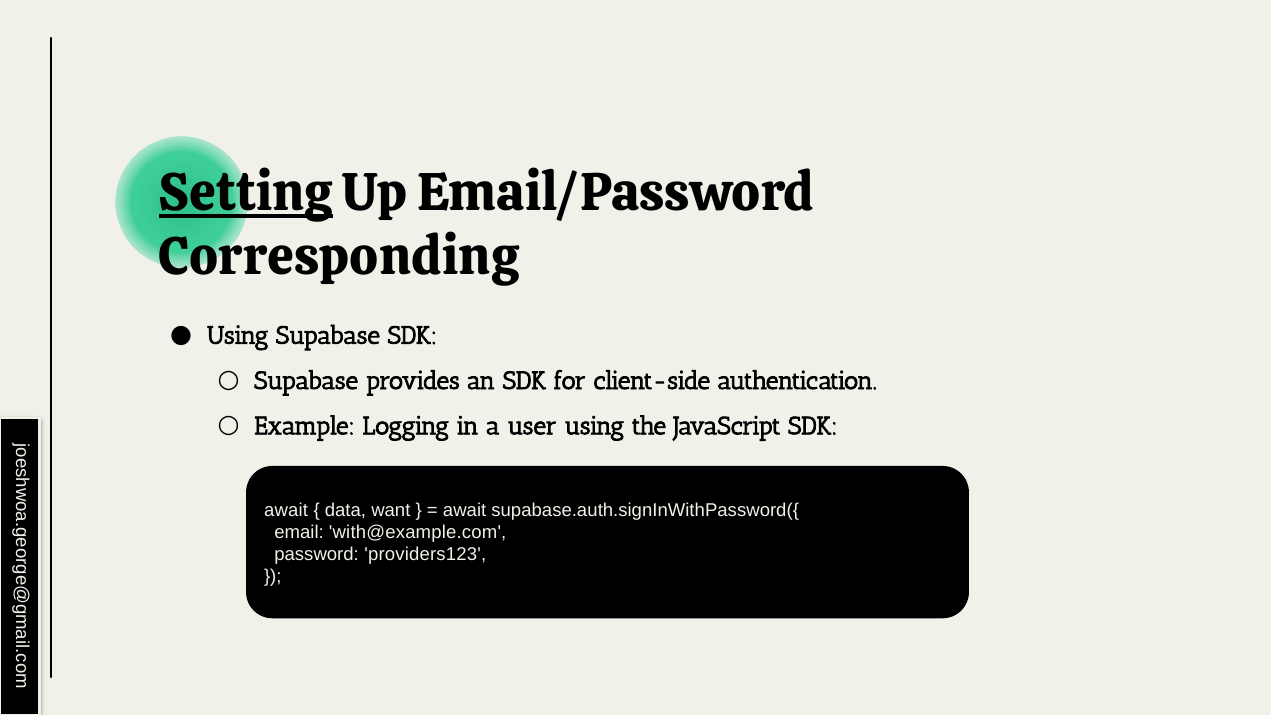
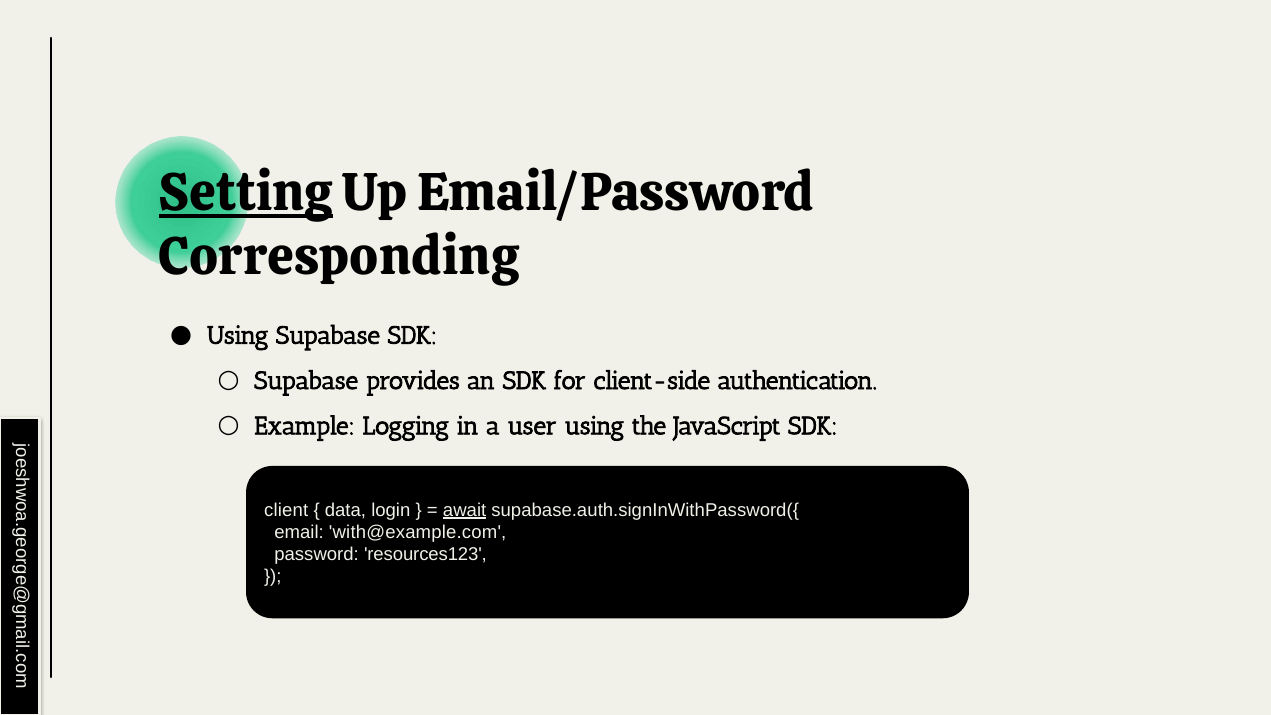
await: await -> client (286, 510)
want: want -> login (391, 510)
await underline: none -> present (465, 510)
providers123: providers123 -> resources123 (425, 554)
